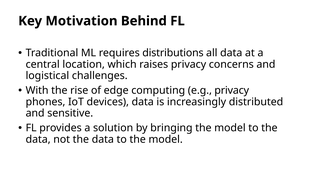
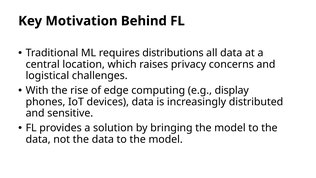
e.g privacy: privacy -> display (232, 90)
